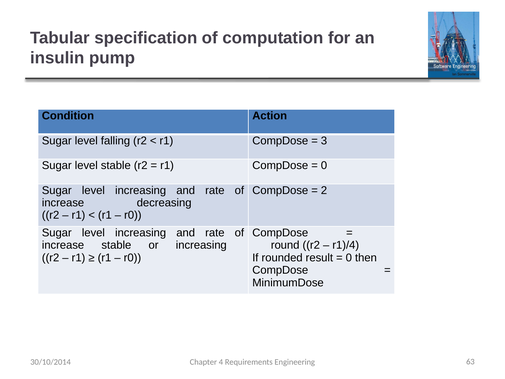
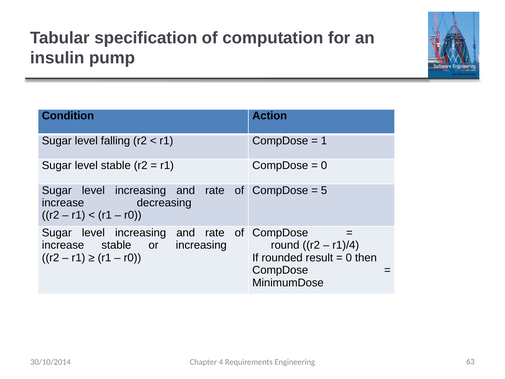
3: 3 -> 1 (324, 141)
2: 2 -> 5 (324, 190)
